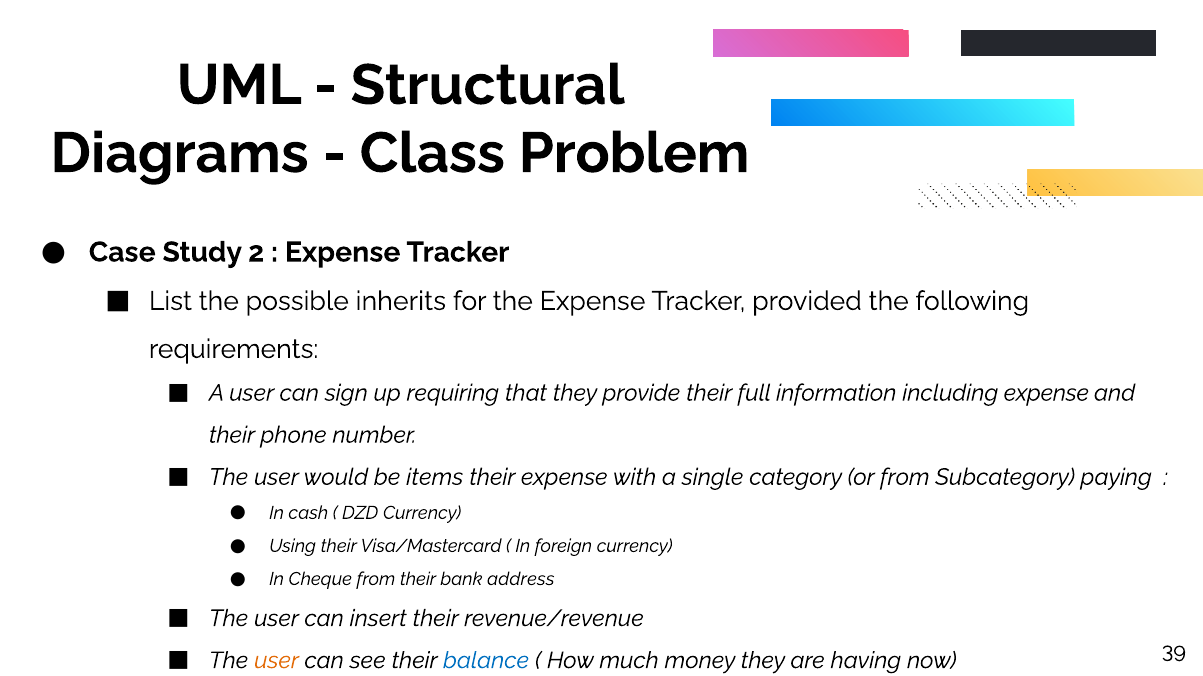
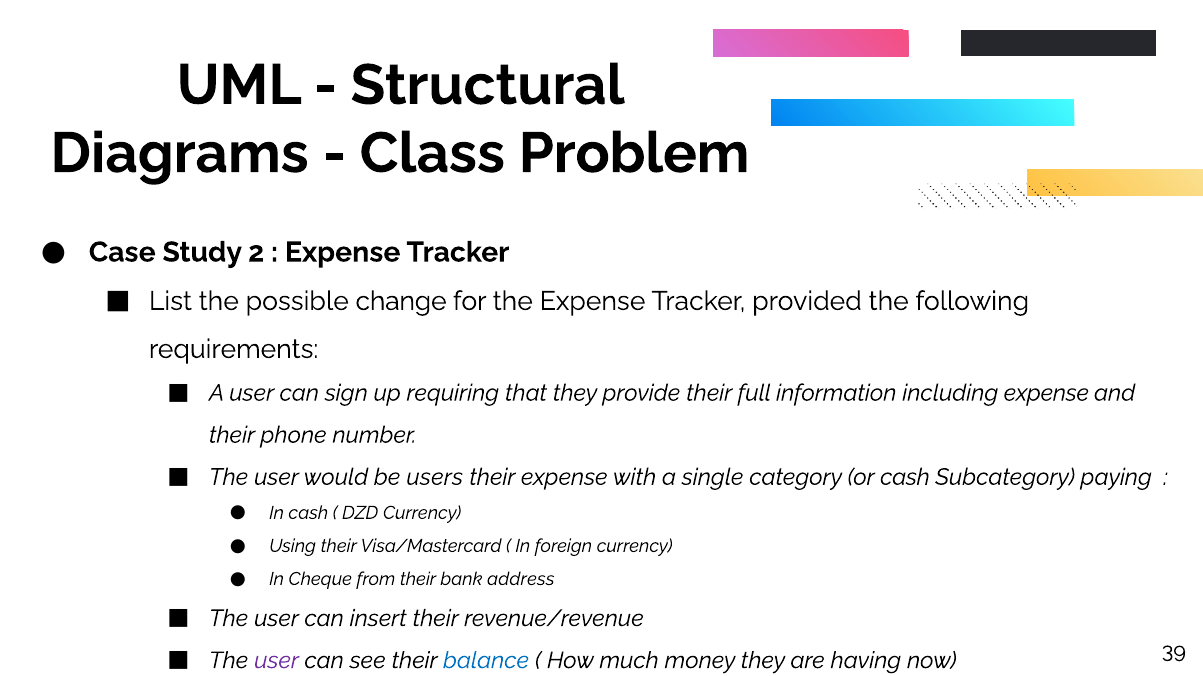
inherits: inherits -> change (401, 301)
items: items -> users (435, 478)
or from: from -> cash (905, 478)
user colour: orange -> purple (277, 661)
